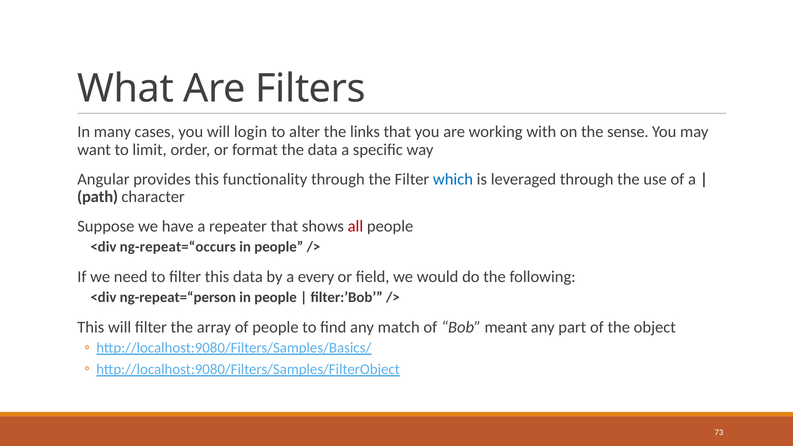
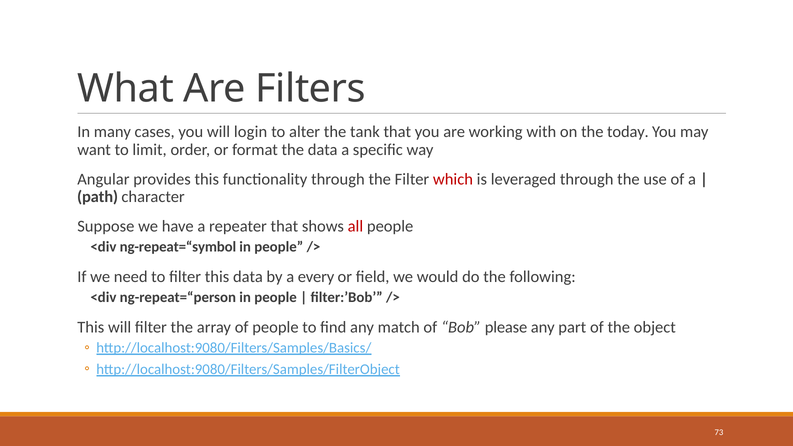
links: links -> tank (365, 132)
sense: sense -> today (628, 132)
which colour: blue -> red (453, 179)
ng-repeat=“occurs: ng-repeat=“occurs -> ng-repeat=“symbol (178, 247)
meant: meant -> please (506, 327)
